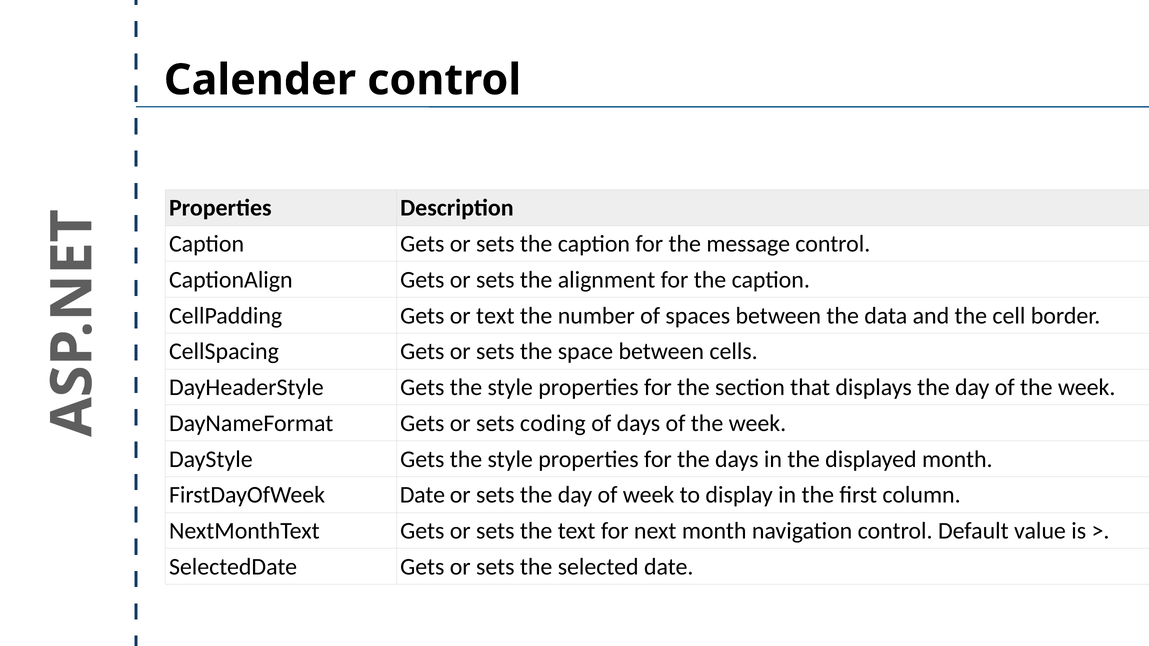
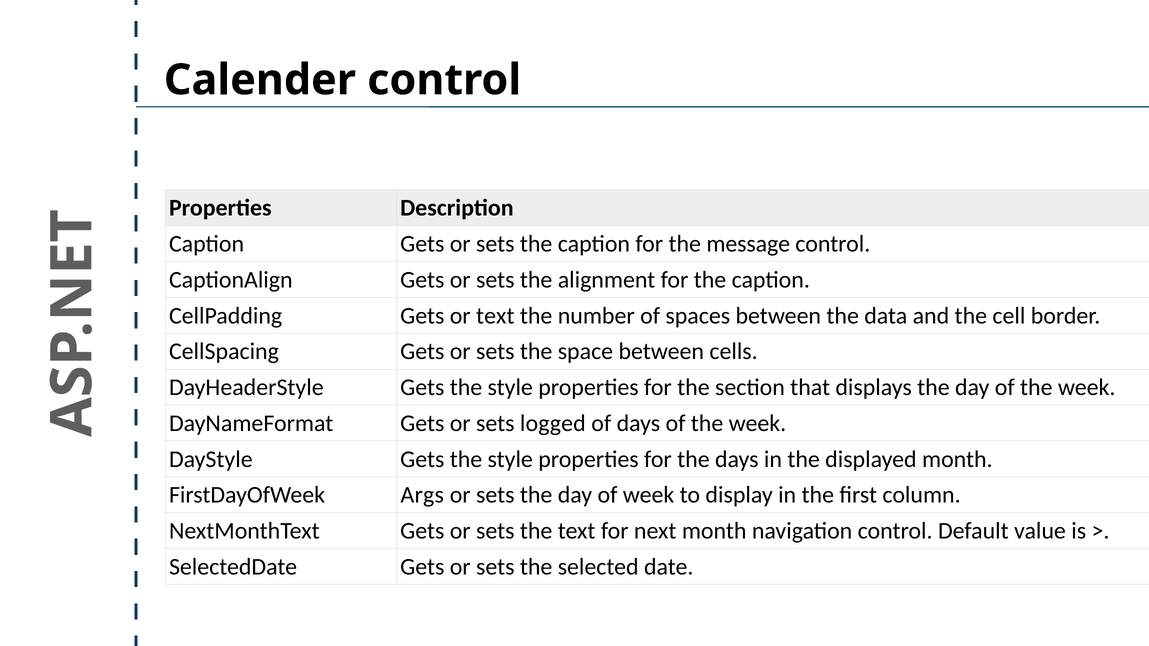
coding: coding -> logged (553, 423)
FirstDayOfWeek Date: Date -> Args (422, 495)
